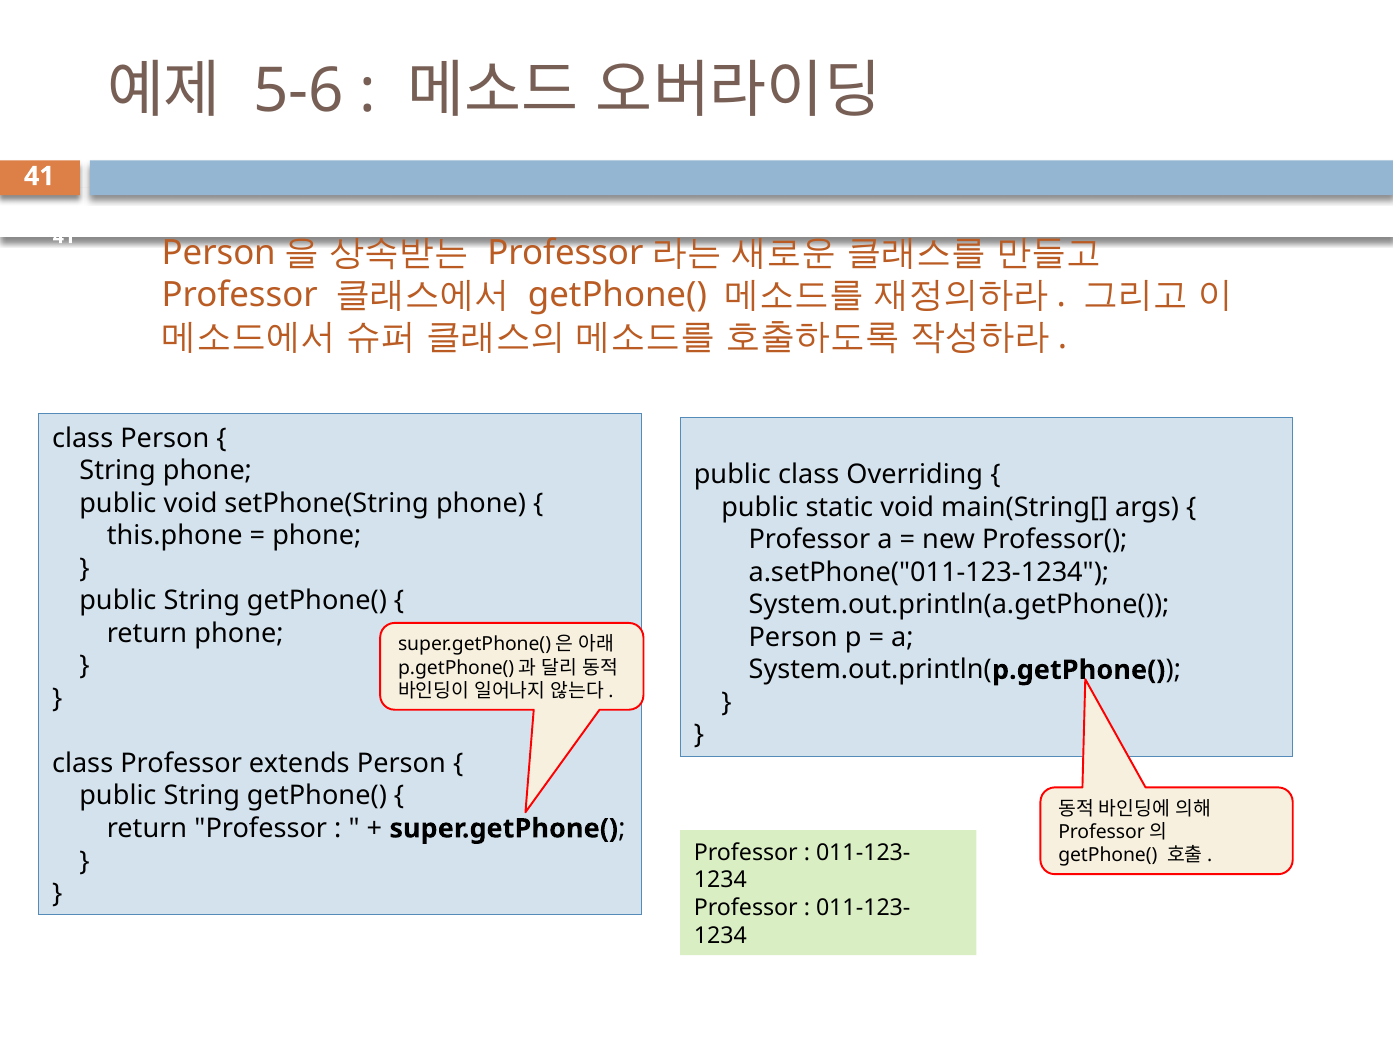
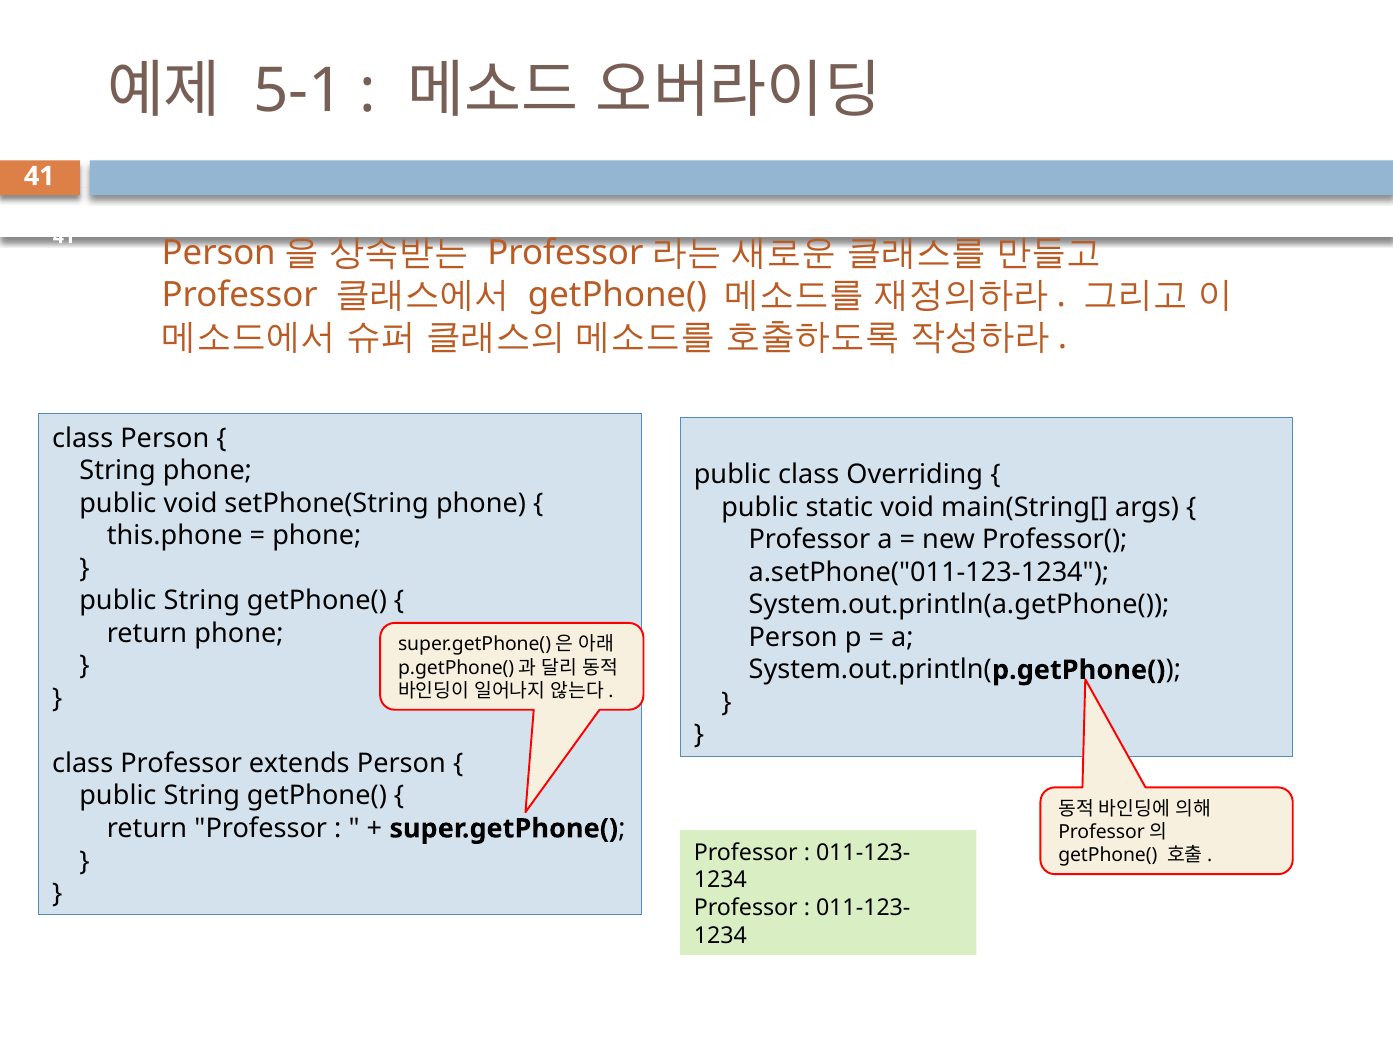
5-6: 5-6 -> 5-1 (299, 91)
